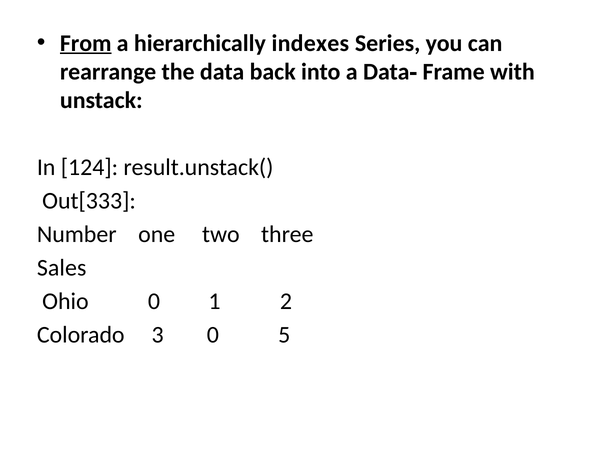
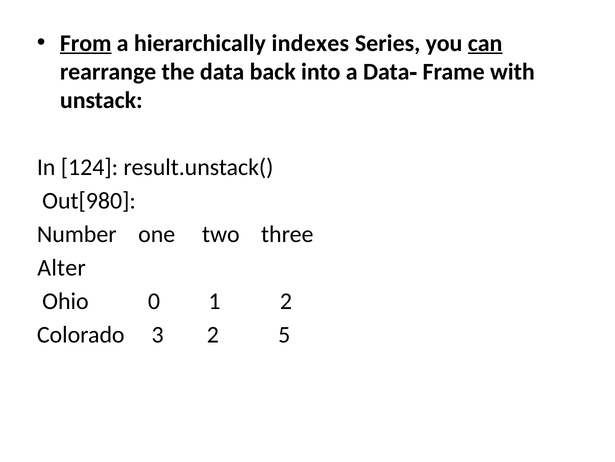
can underline: none -> present (485, 43)
Out[333: Out[333 -> Out[980 (89, 201)
Sales: Sales -> Alter (62, 268)
3 0: 0 -> 2 (213, 334)
